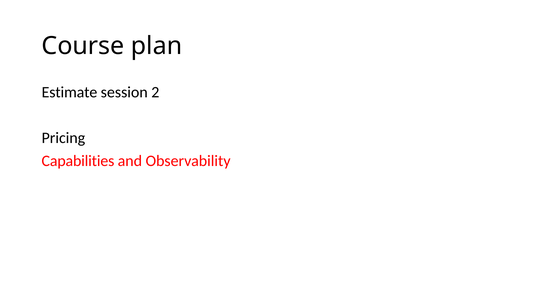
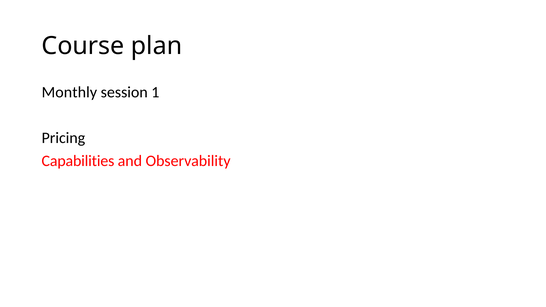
Estimate: Estimate -> Monthly (69, 92)
2: 2 -> 1 (155, 92)
